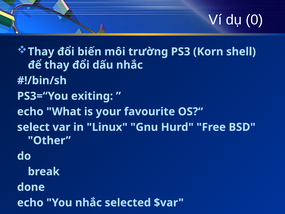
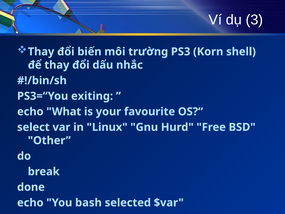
0: 0 -> 3 (254, 20)
You nhắc: nhắc -> bash (88, 202)
